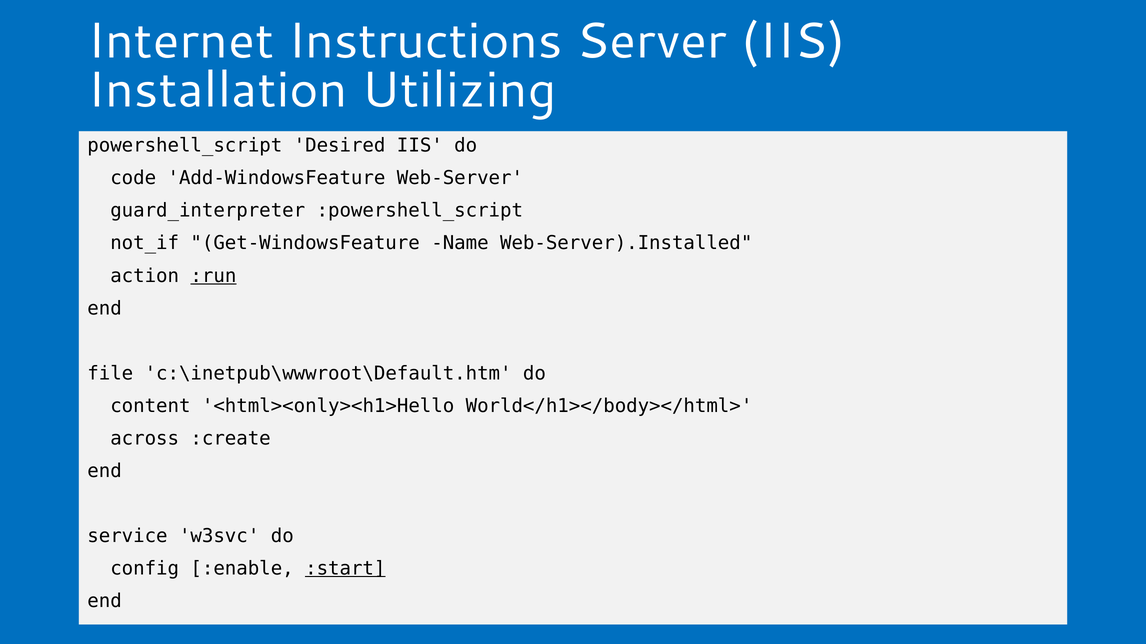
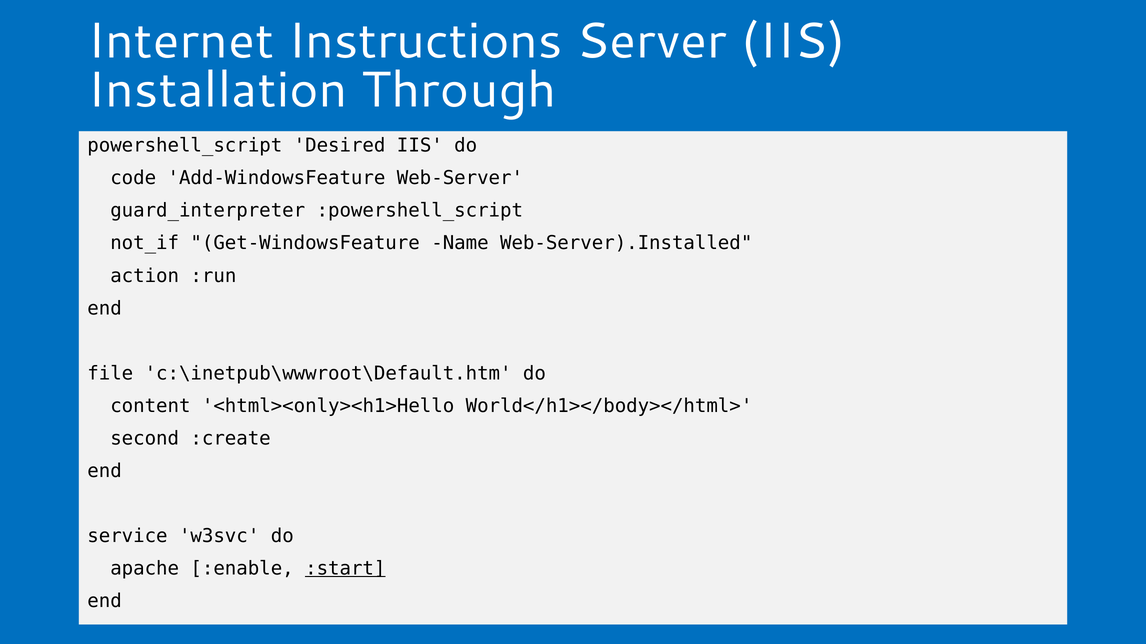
Utilizing: Utilizing -> Through (459, 90)
:run underline: present -> none (213, 276)
across: across -> second (145, 439)
config: config -> apache (145, 569)
